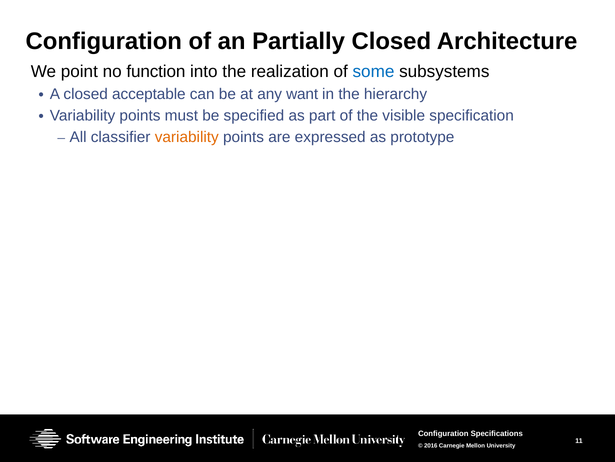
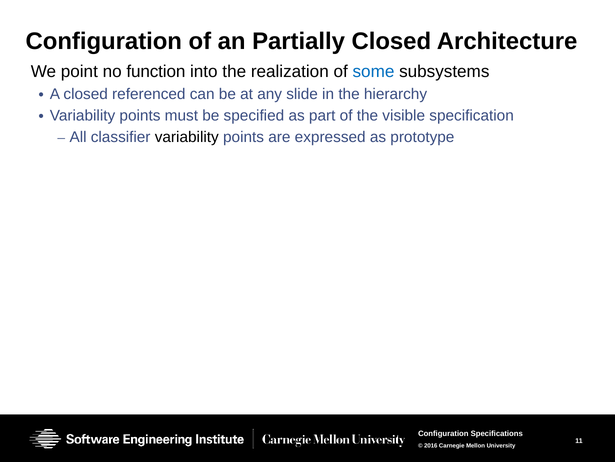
acceptable: acceptable -> referenced (149, 94)
want: want -> slide (302, 94)
variability colour: orange -> black (187, 137)
